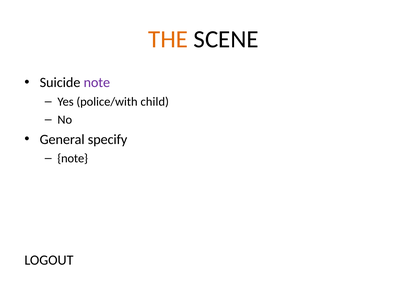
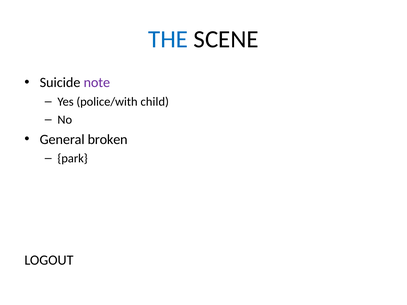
THE colour: orange -> blue (168, 39)
specify: specify -> broken (108, 139)
note: note -> park (73, 158)
